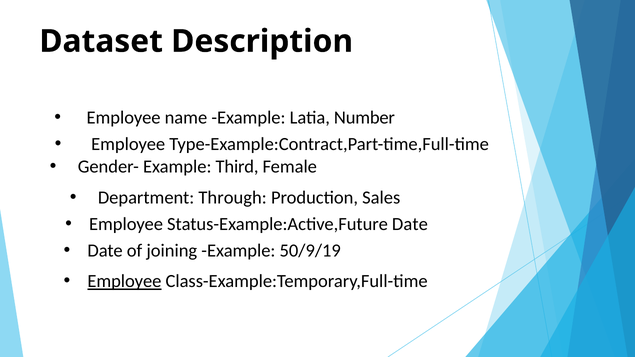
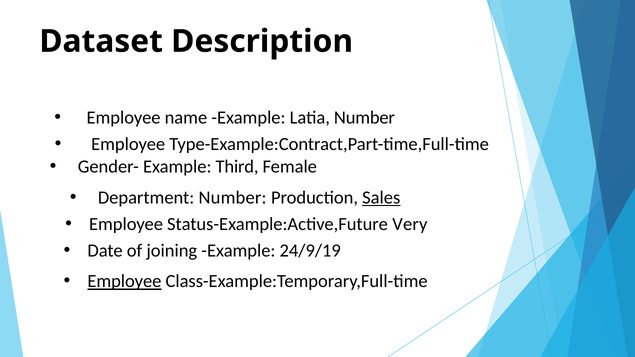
Department Through: Through -> Number (233, 198)
Sales underline: none -> present (381, 198)
Status-Example:Active,Future Date: Date -> Very (410, 224)
50/9/19: 50/9/19 -> 24/9/19 (310, 251)
